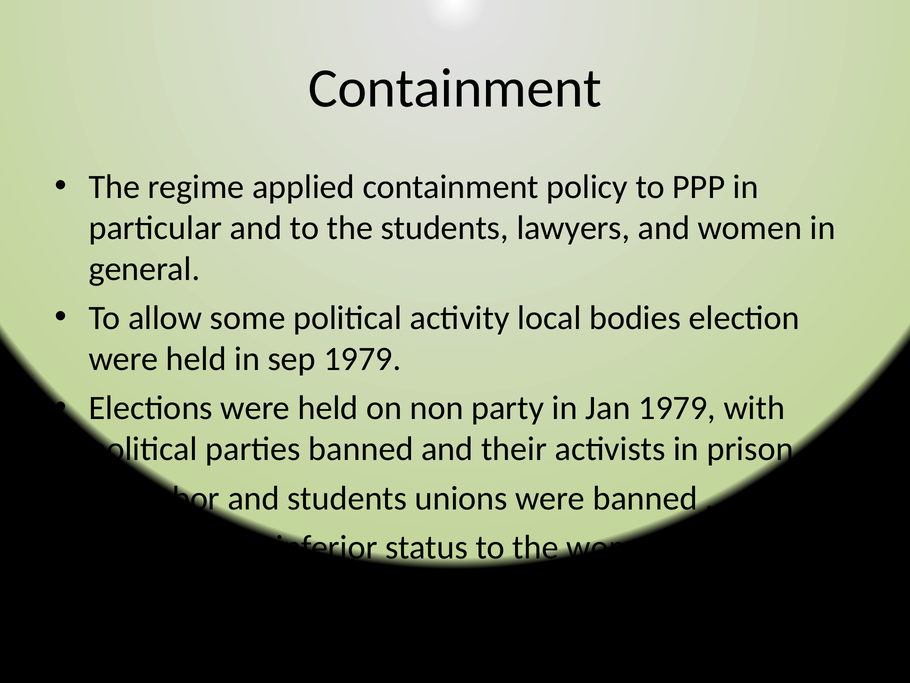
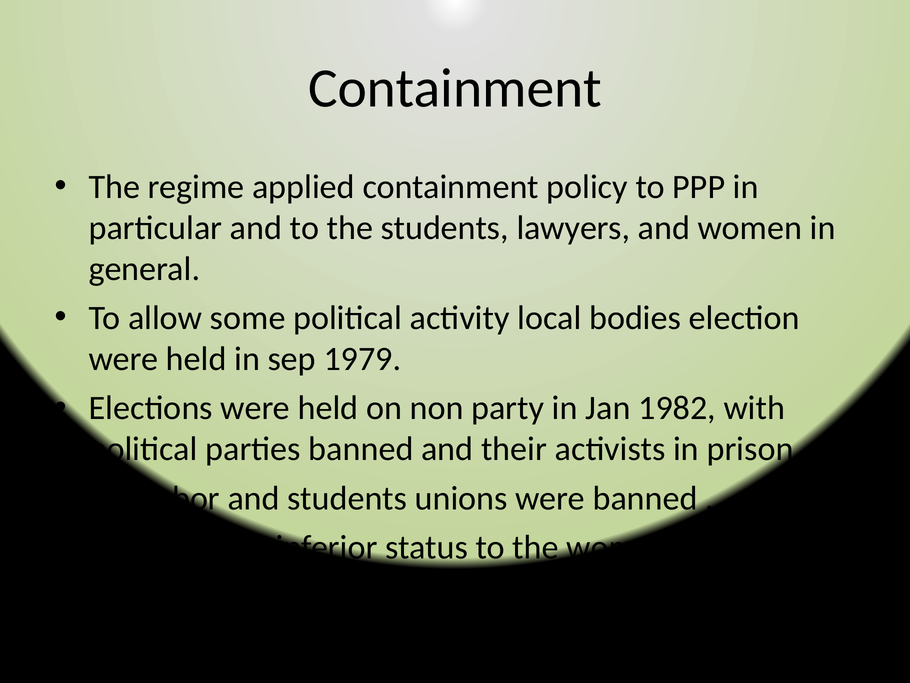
Jan 1979: 1979 -> 1982 (677, 408)
